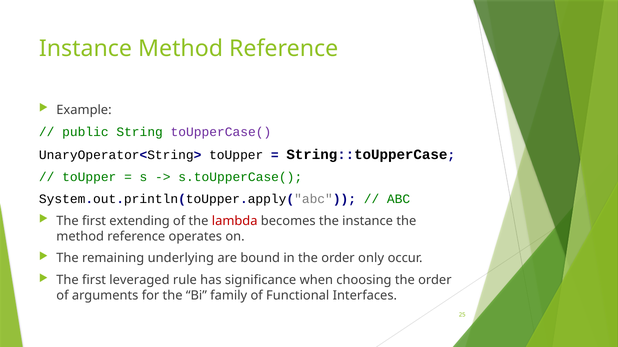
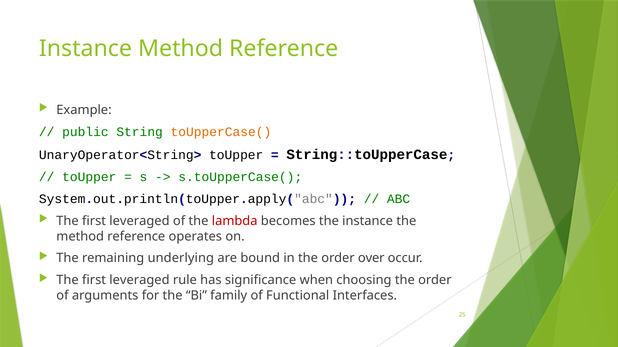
toUpperCase( colour: purple -> orange (221, 132)
extending: extending -> leveraged (139, 221)
only: only -> over (371, 259)
